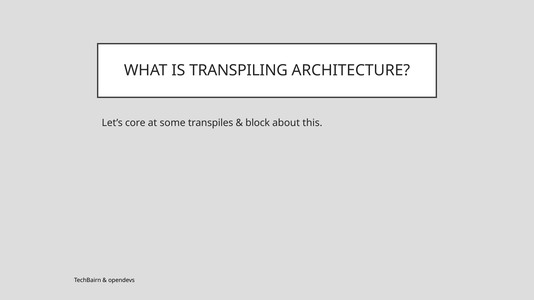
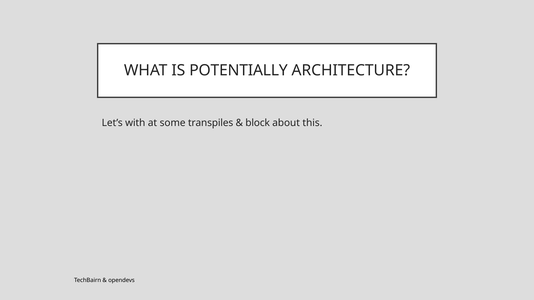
TRANSPILING: TRANSPILING -> POTENTIALLY (238, 71)
core: core -> with (135, 123)
